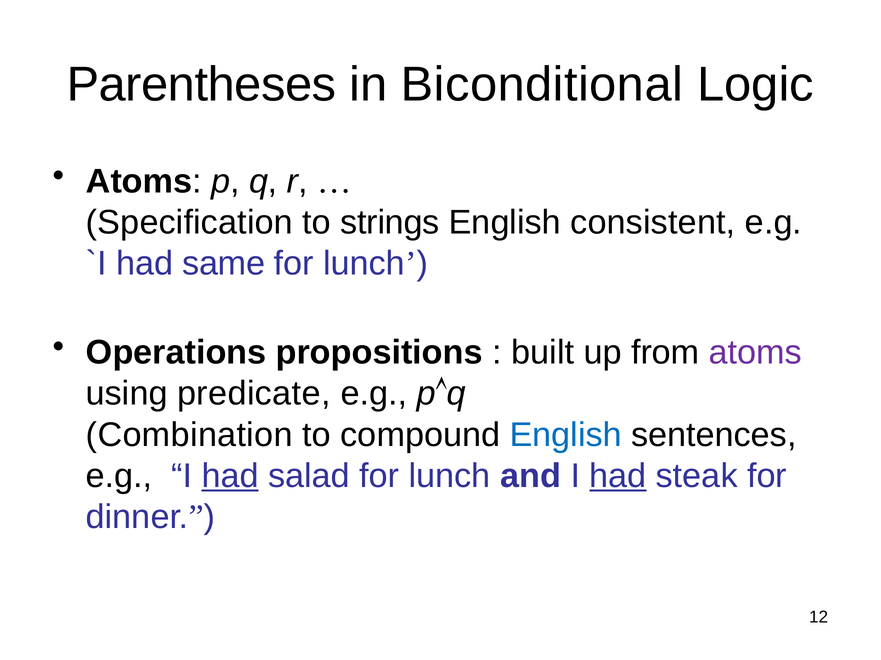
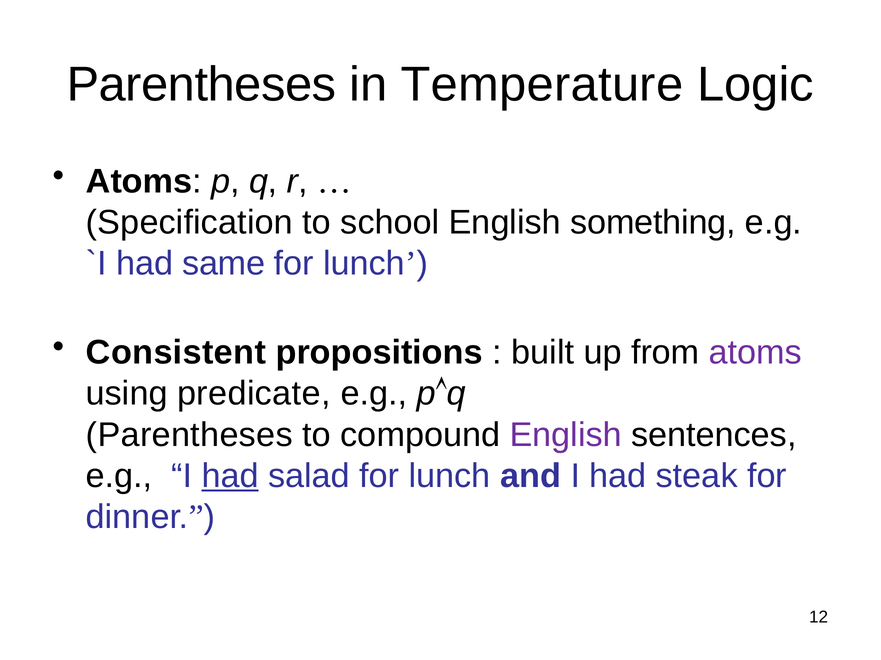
Biconditional: Biconditional -> Temperature (542, 85)
strings: strings -> school (390, 223)
consistent: consistent -> something (653, 223)
Operations: Operations -> Consistent (176, 353)
Combination: Combination -> Parentheses (189, 435)
English colour: blue -> purple (566, 435)
had underline: present -> none (618, 476)
